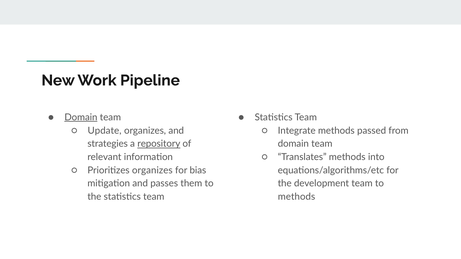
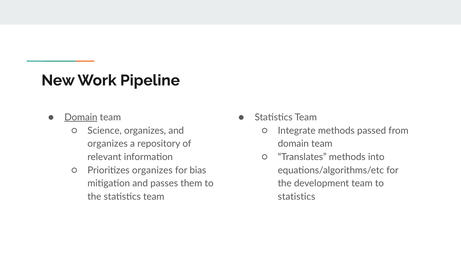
Update: Update -> Science (105, 131)
strategies: strategies -> organizes (108, 144)
repository underline: present -> none (159, 144)
methods: methods -> statistics (297, 197)
